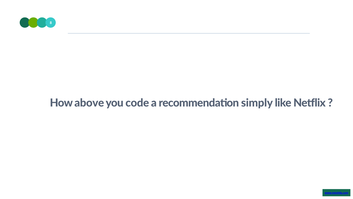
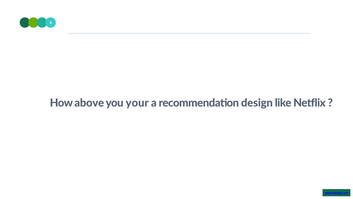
code: code -> your (137, 103)
simply: simply -> design (257, 103)
